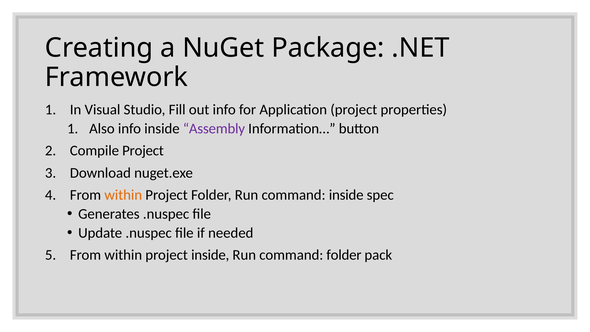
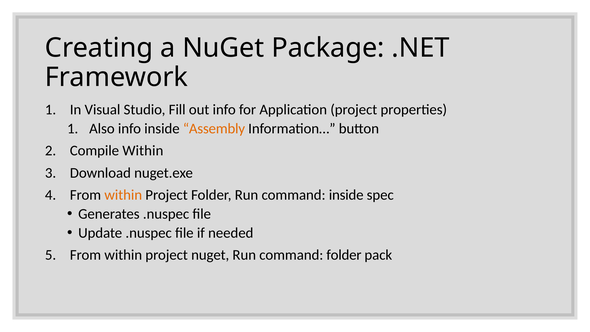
Assembly colour: purple -> orange (214, 129)
Compile Project: Project -> Within (143, 151)
project inside: inside -> nuget (210, 255)
